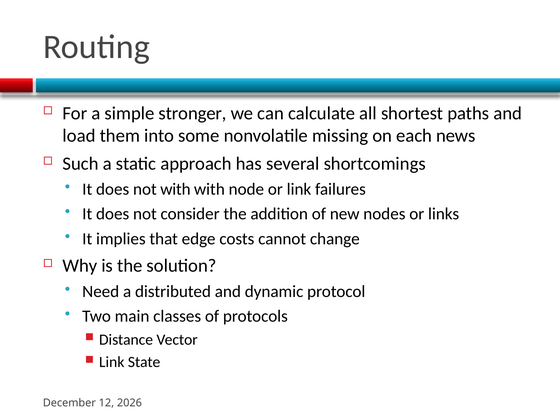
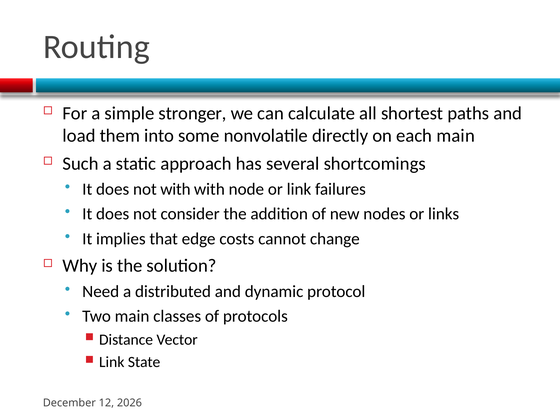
missing: missing -> directly (340, 136)
each news: news -> main (456, 136)
